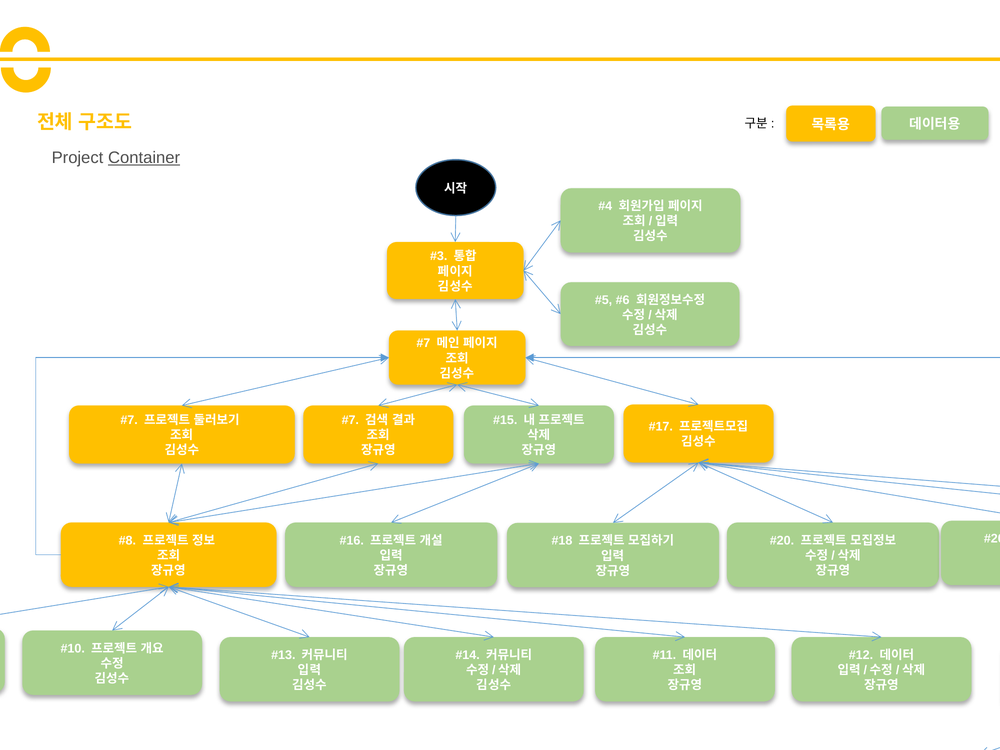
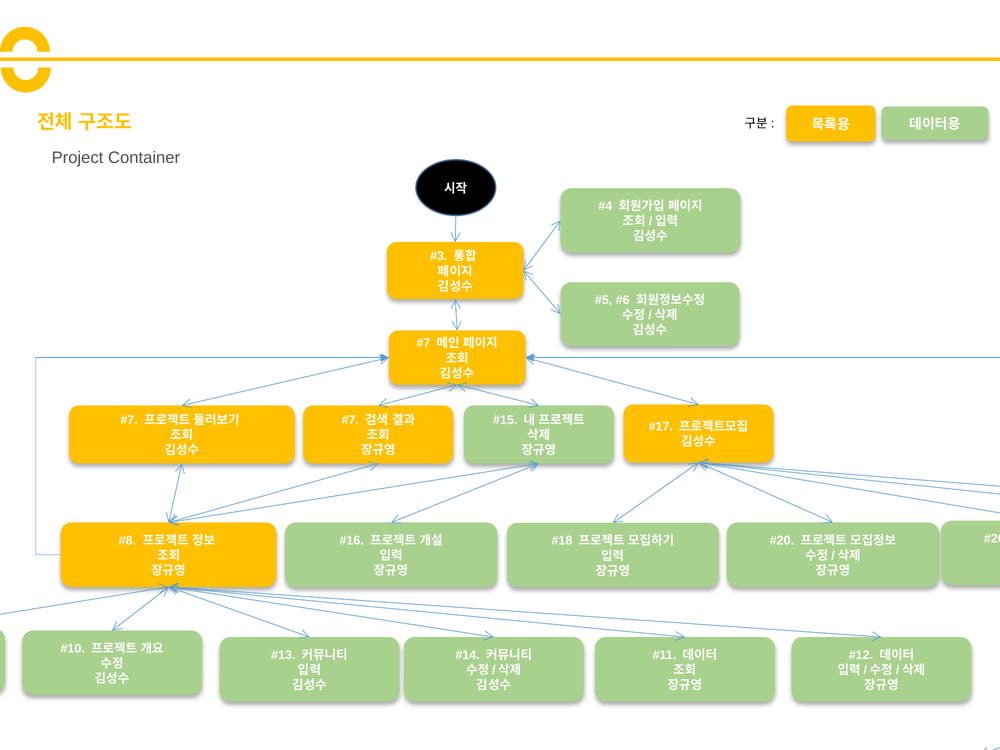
Container underline: present -> none (144, 158)
